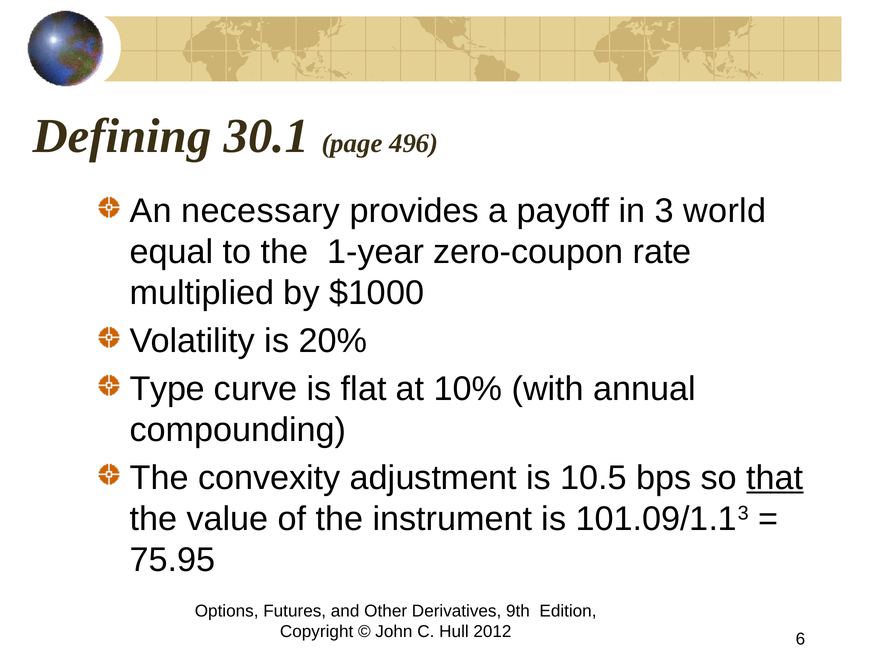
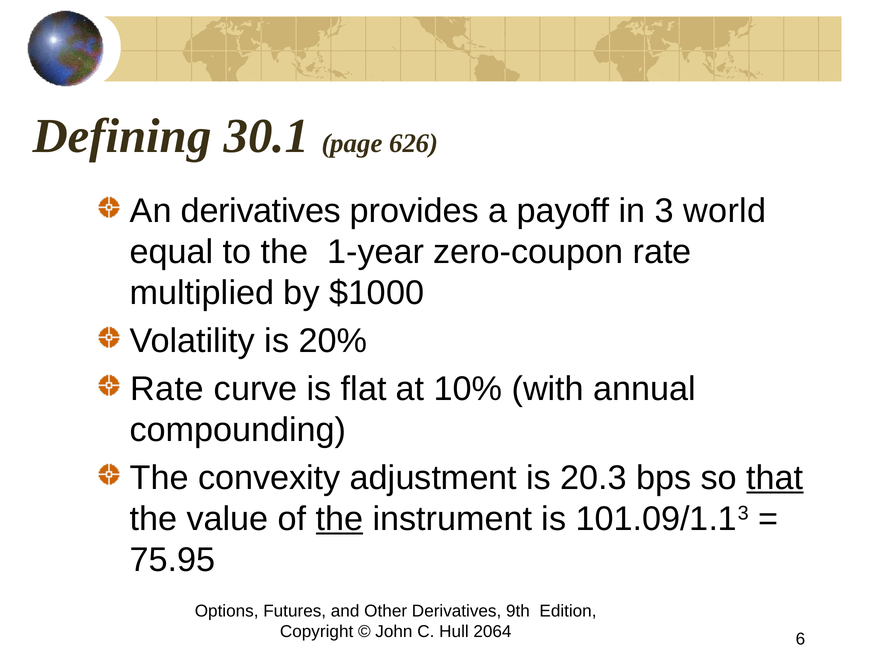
496: 496 -> 626 (414, 143)
An necessary: necessary -> derivatives (261, 211)
Type: Type -> Rate (167, 389)
10.5: 10.5 -> 20.3 (594, 478)
the underline: none -> present (339, 519)
2012: 2012 -> 2064 (492, 632)
